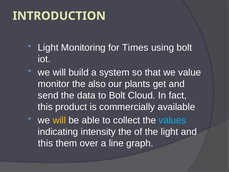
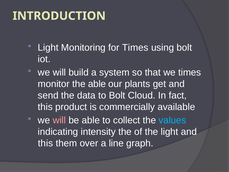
we value: value -> times (190, 72)
the also: also -> able (97, 84)
will colour: yellow -> pink (59, 120)
